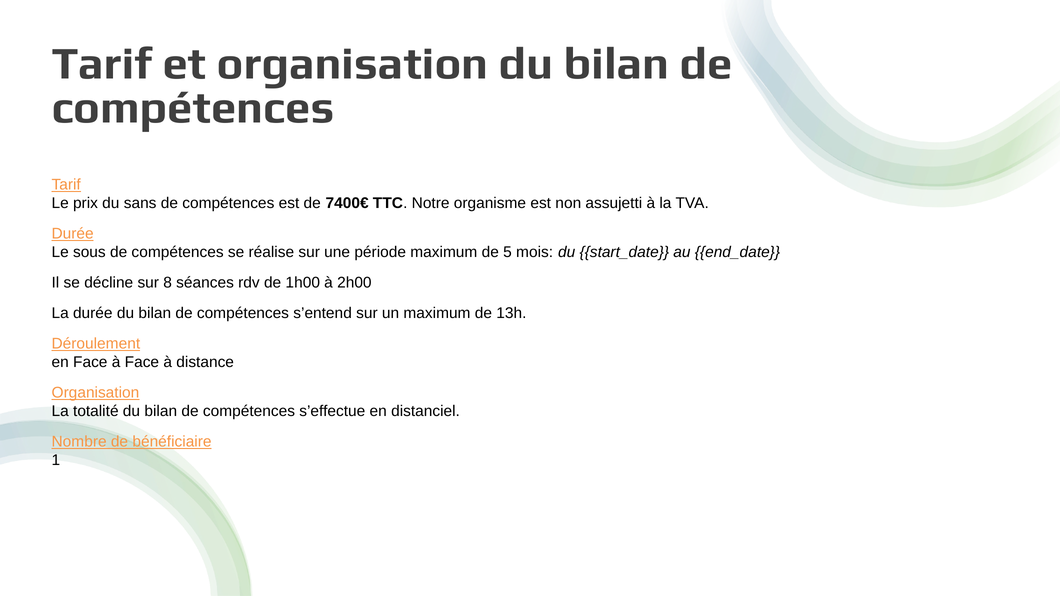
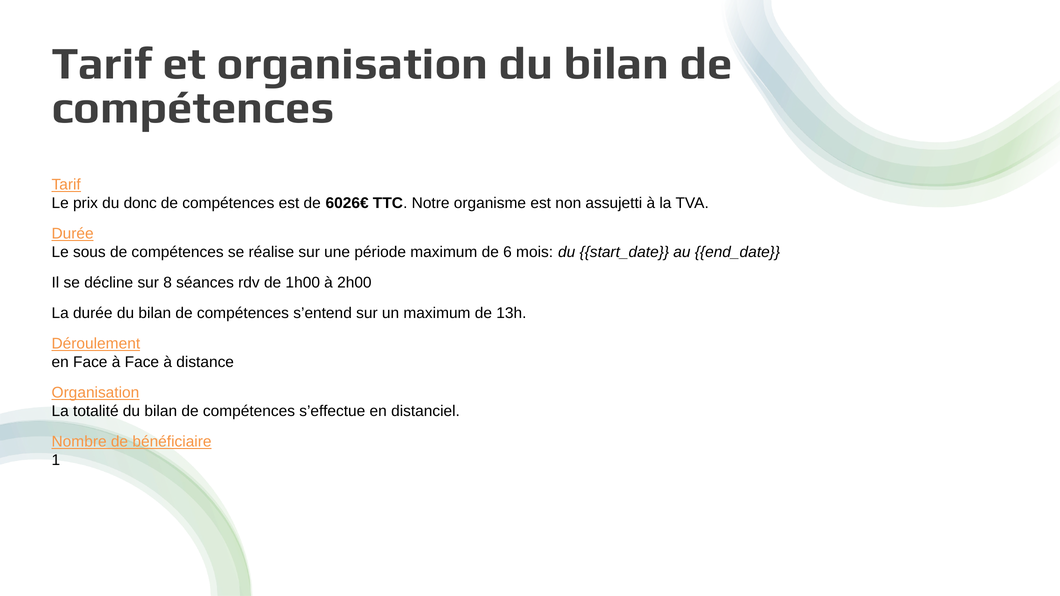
sans: sans -> donc (140, 203)
7400€: 7400€ -> 6026€ (347, 203)
5: 5 -> 6 (508, 252)
